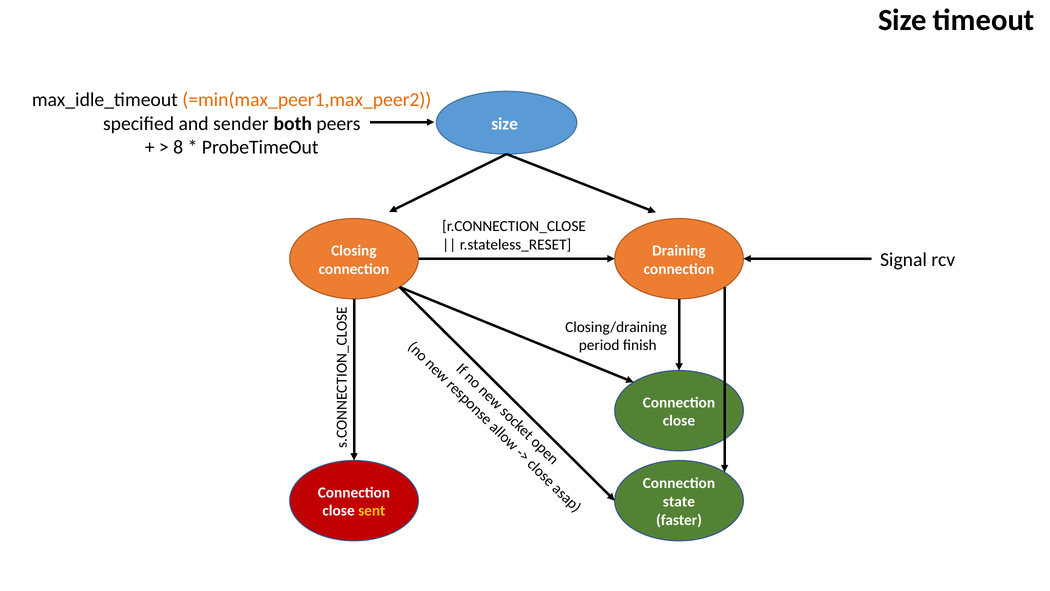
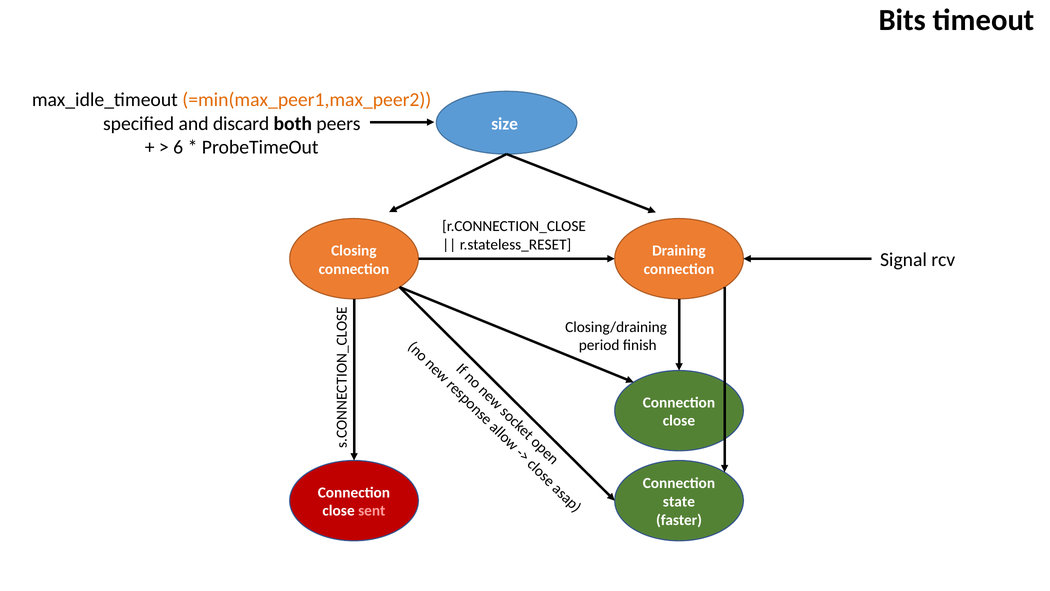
Size: Size -> Bits (902, 20)
sender: sender -> discard (241, 124)
8: 8 -> 6 (178, 147)
sent colour: yellow -> pink (372, 511)
